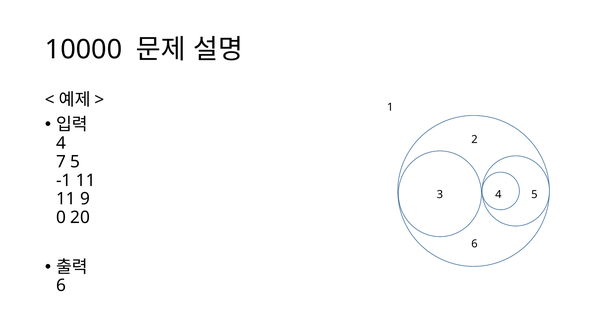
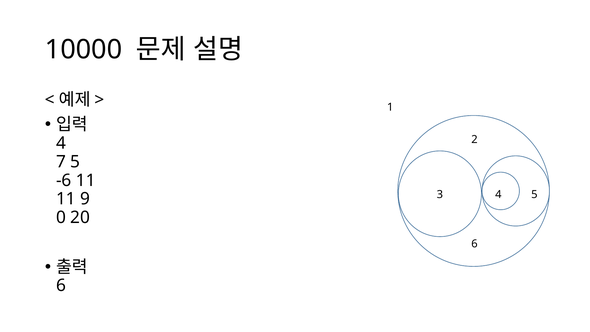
-1: -1 -> -6 (64, 180)
